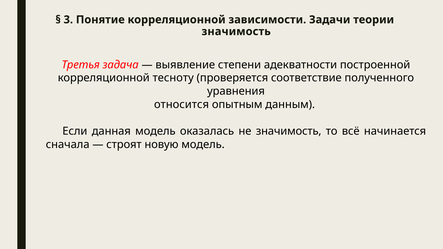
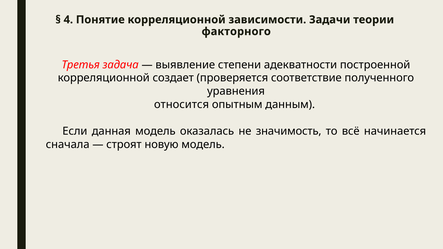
3: 3 -> 4 (68, 20)
значимость: значимость -> факторного (236, 32)
тесноту: тесноту -> создает (173, 78)
